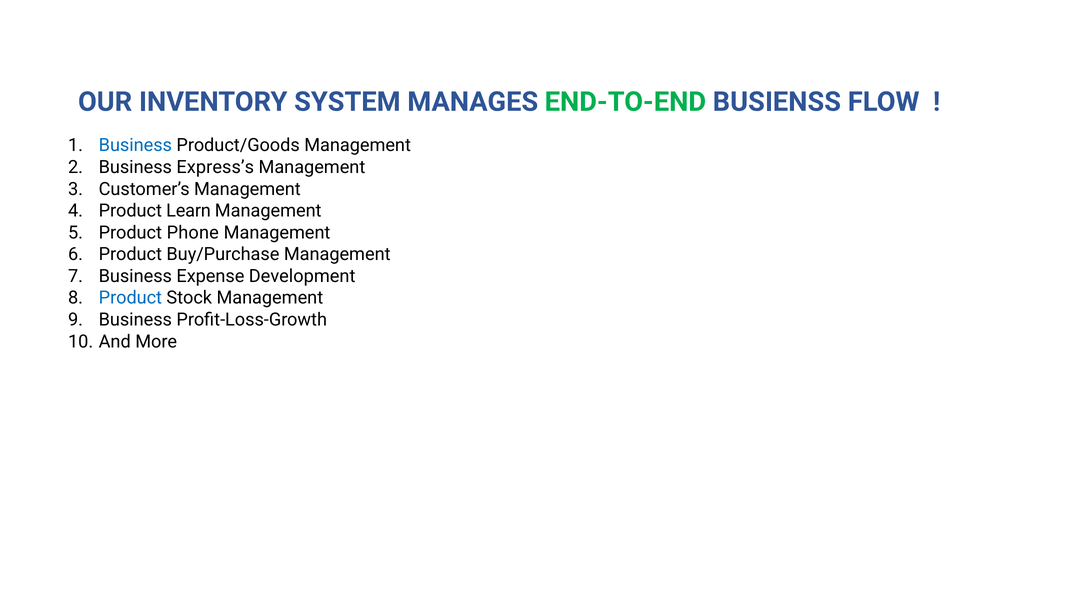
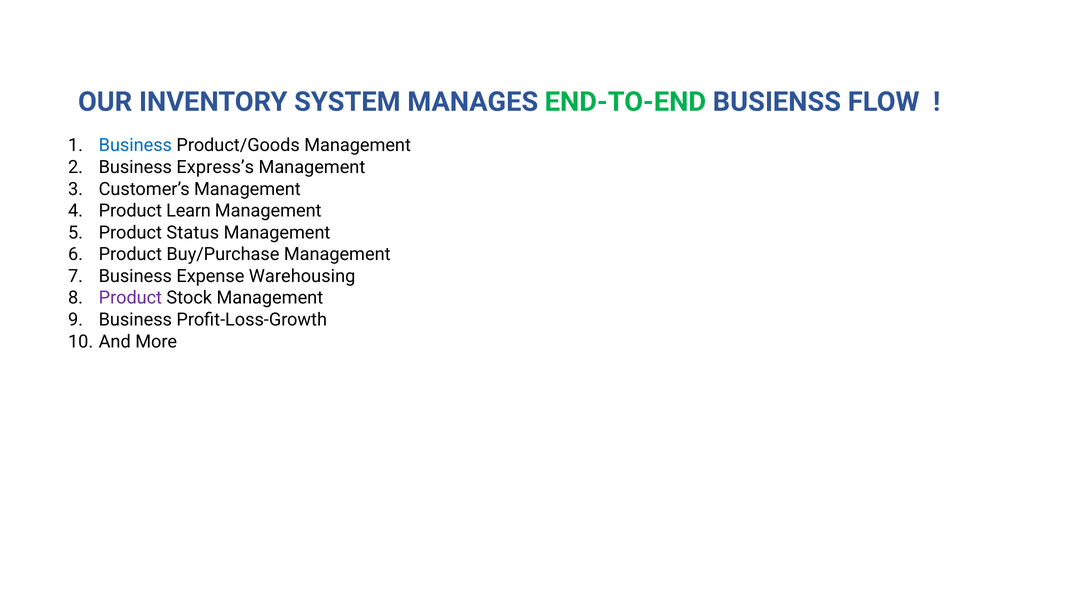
Phone: Phone -> Status (193, 233)
Development: Development -> Warehousing (302, 277)
Product colour: blue -> purple (130, 298)
